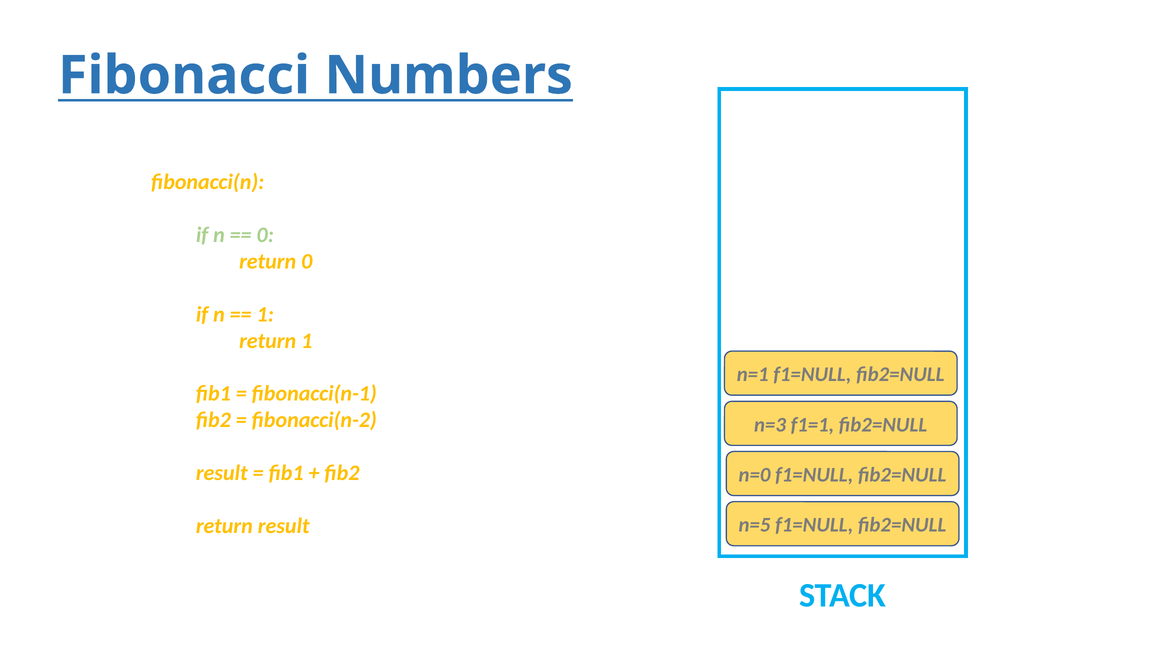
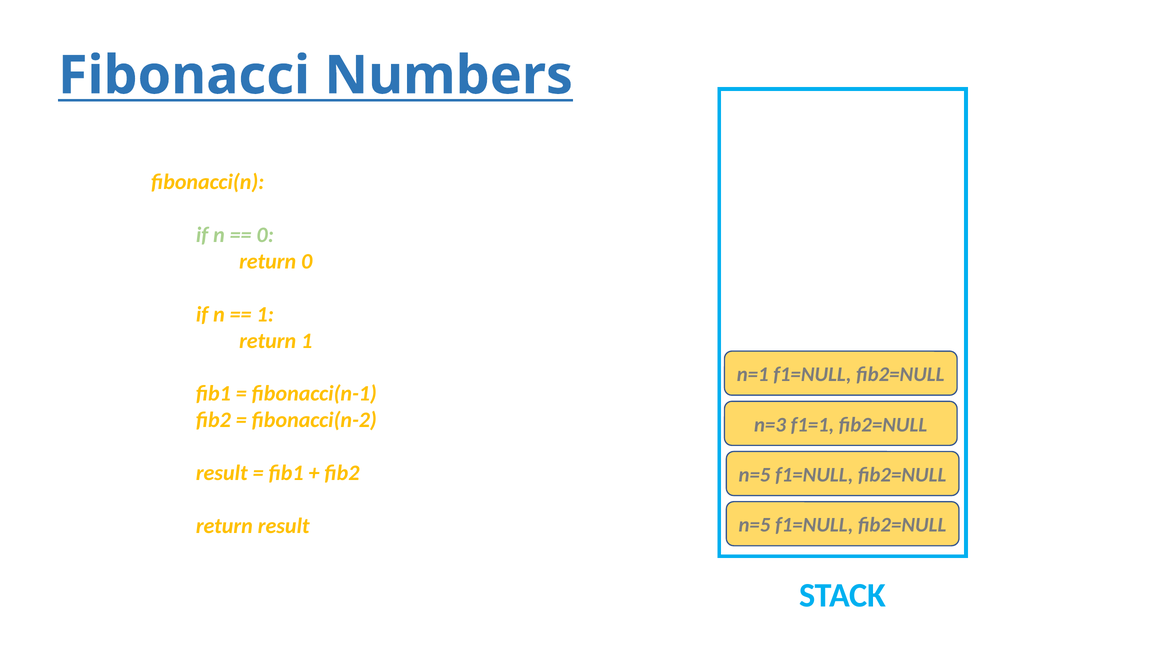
n=0: n=0 -> n=5 (755, 475)
